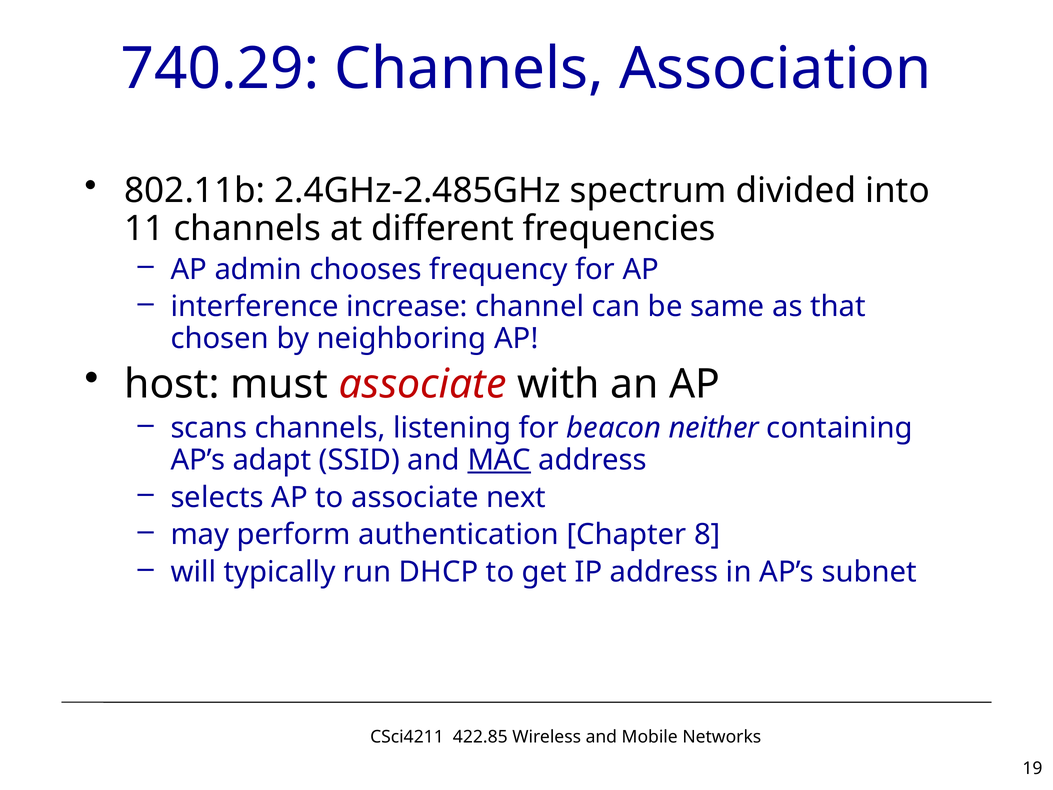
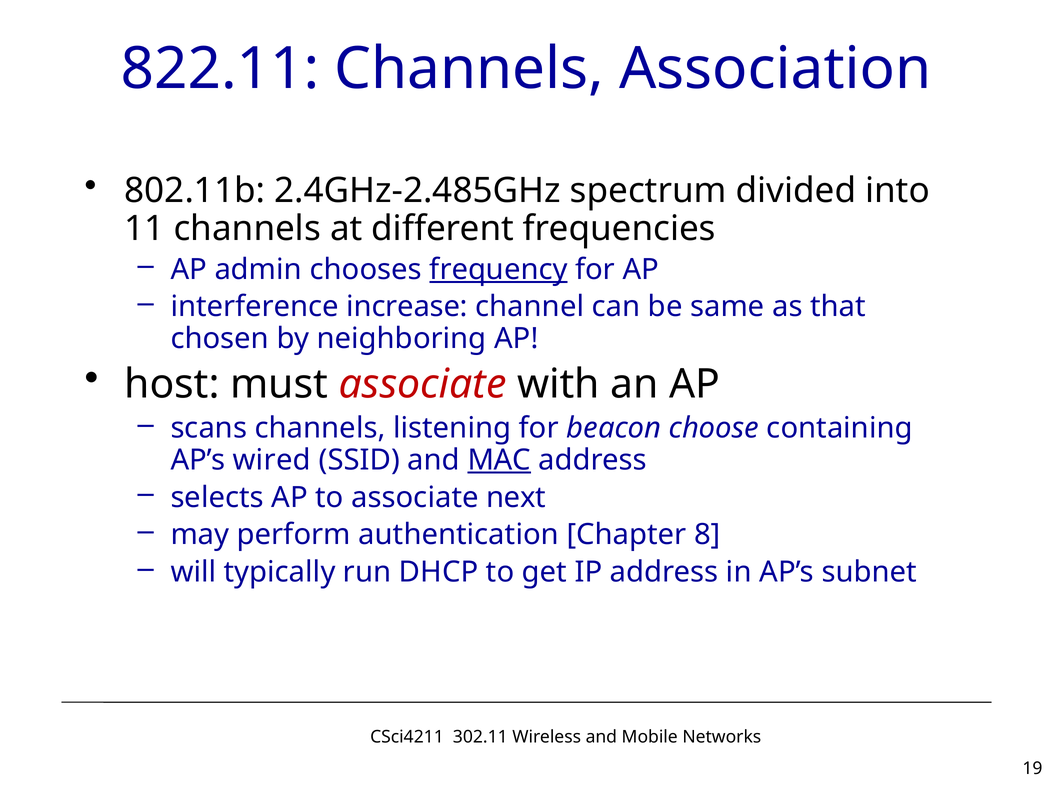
740.29: 740.29 -> 822.11 (220, 69)
frequency underline: none -> present (498, 269)
neither: neither -> choose (714, 428)
adapt: adapt -> wired (272, 460)
422.85: 422.85 -> 302.11 (480, 737)
